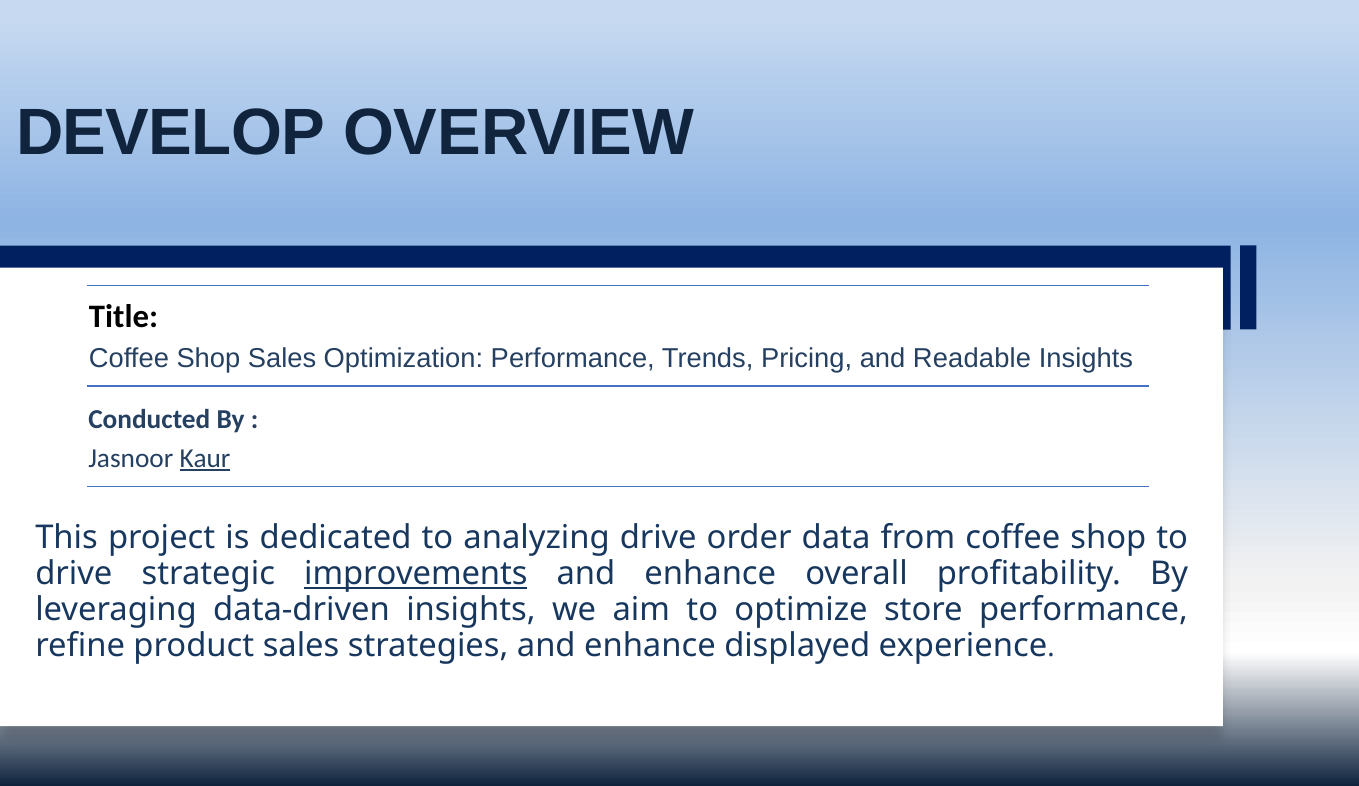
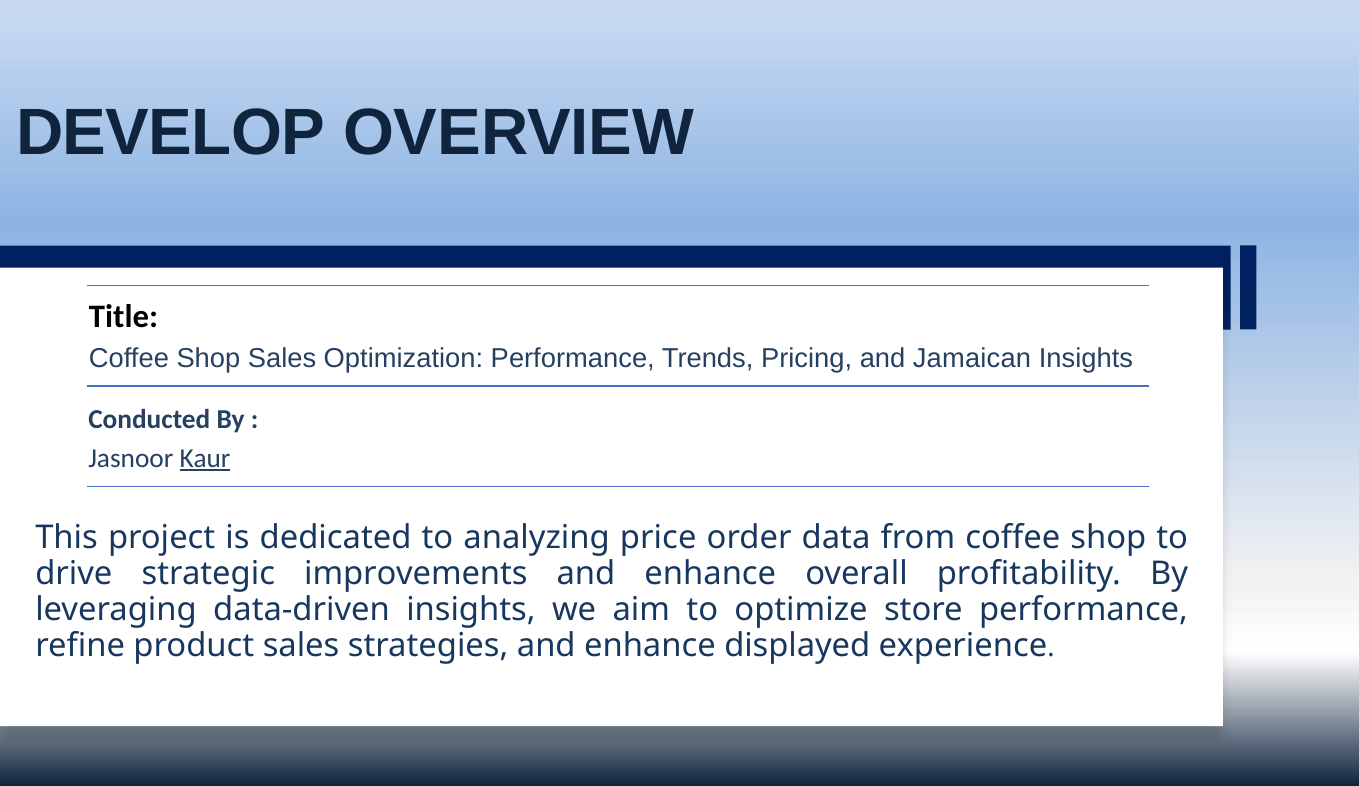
Readable: Readable -> Jamaican (972, 358)
analyzing drive: drive -> price (658, 538)
improvements underline: present -> none (416, 574)
